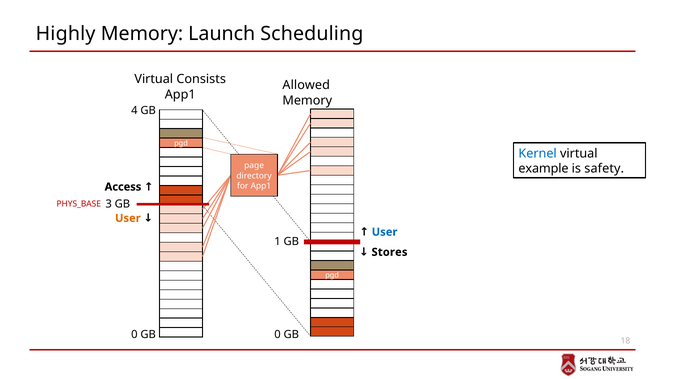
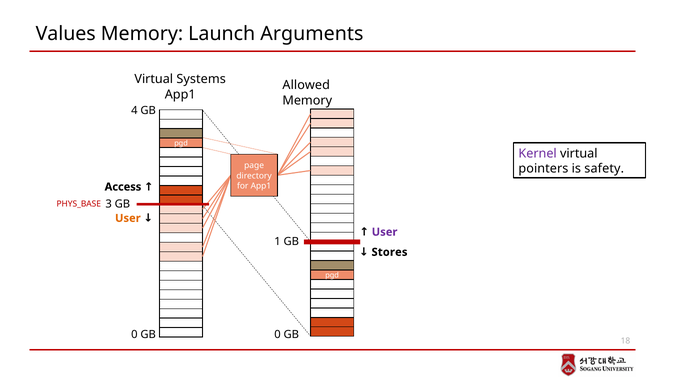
Highly: Highly -> Values (66, 34)
Scheduling: Scheduling -> Arguments (312, 34)
Consists: Consists -> Systems (201, 79)
Kernel colour: blue -> purple (538, 153)
example: example -> pointers (543, 169)
User colour: blue -> purple (385, 232)
